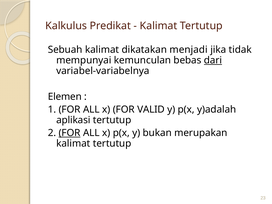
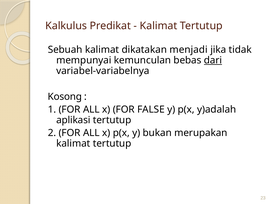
Elemen: Elemen -> Kosong (65, 97)
VALID: VALID -> FALSE (151, 109)
FOR underline: present -> none (70, 133)
